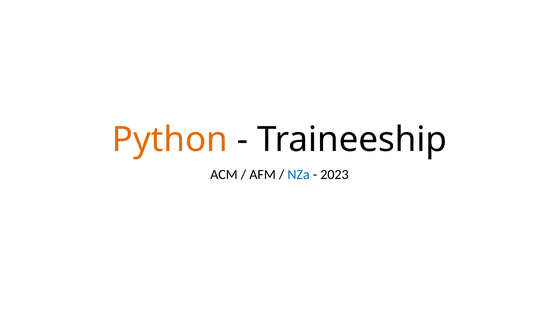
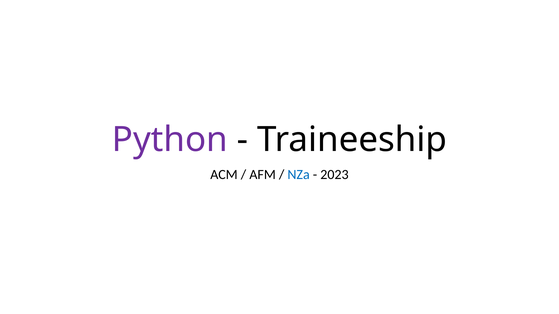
Python colour: orange -> purple (170, 140)
